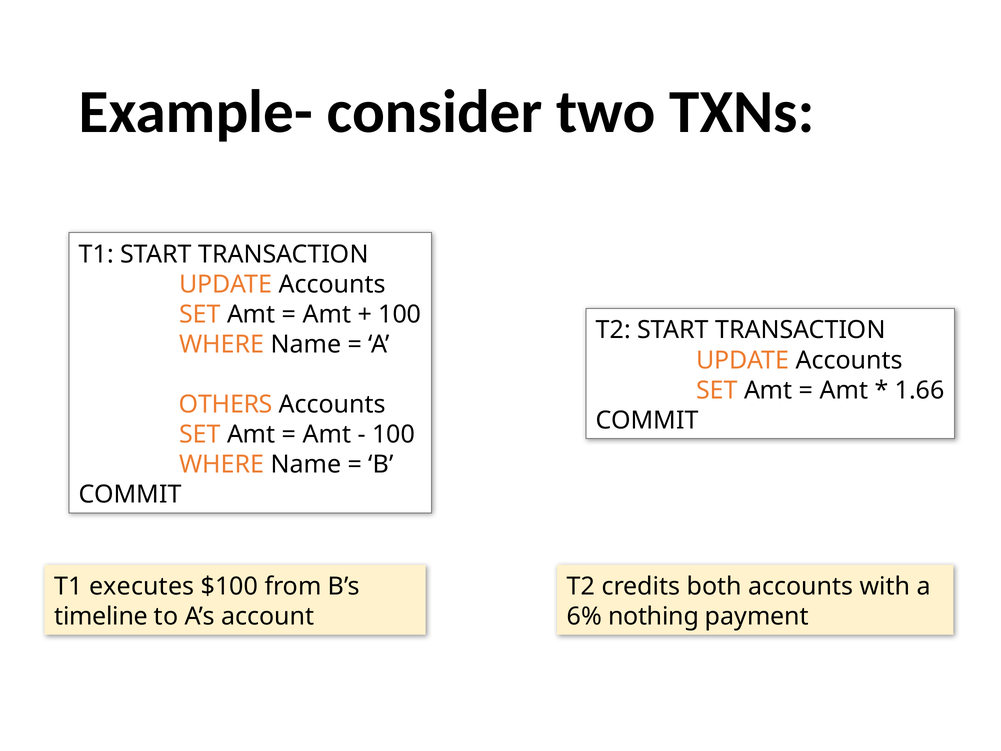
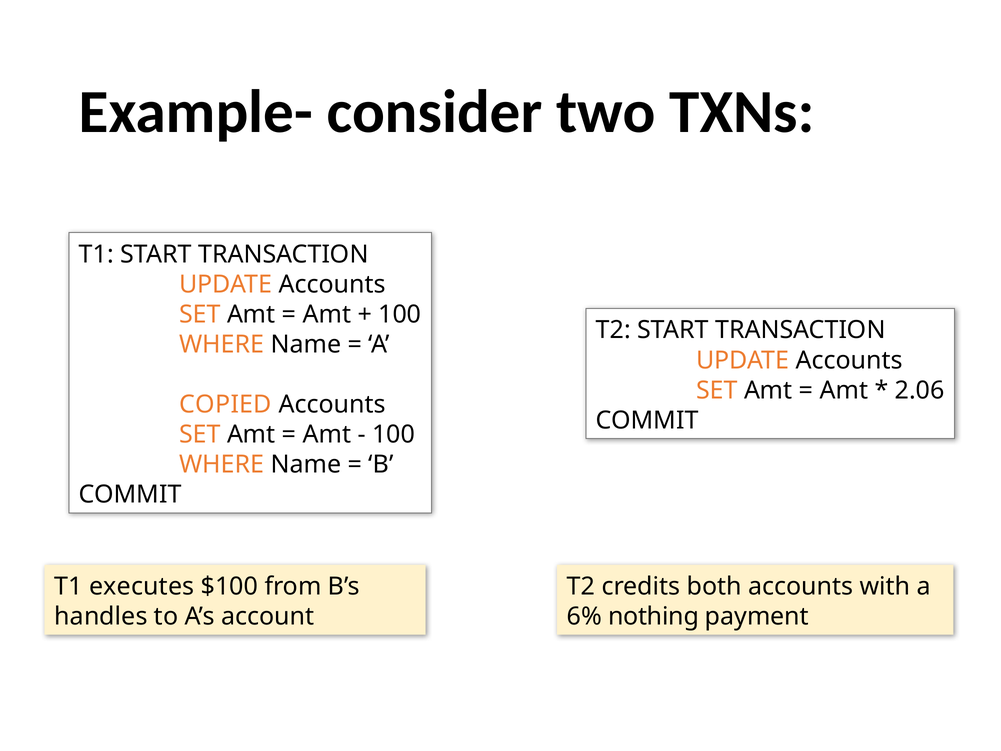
1.66: 1.66 -> 2.06 (920, 390)
OTHERS: OTHERS -> COPIED (225, 404)
timeline: timeline -> handles (101, 616)
